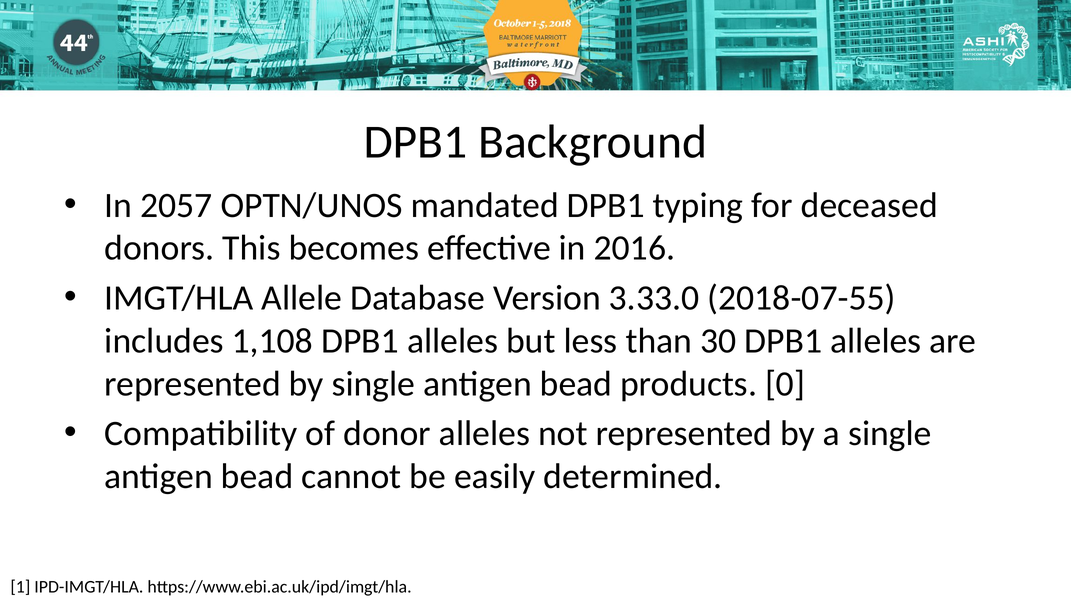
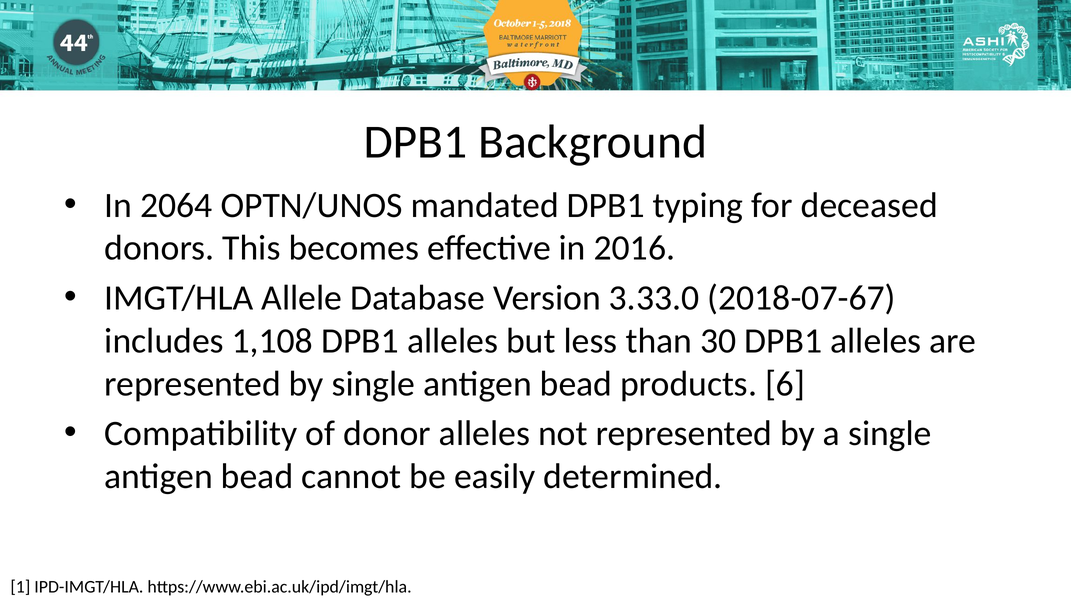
2057: 2057 -> 2064 (176, 206)
2018-07-55: 2018-07-55 -> 2018-07-67 (801, 298)
0: 0 -> 6 (785, 384)
